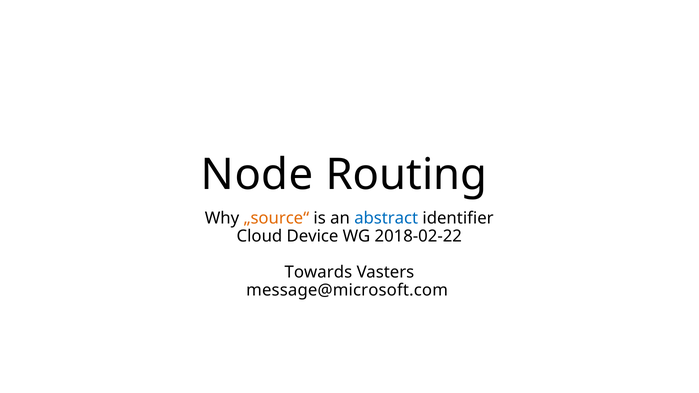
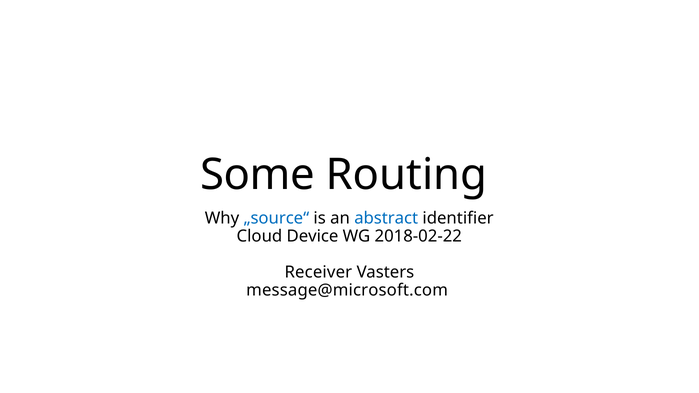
Node: Node -> Some (258, 175)
„source“ colour: orange -> blue (276, 218)
Towards: Towards -> Receiver (318, 272)
